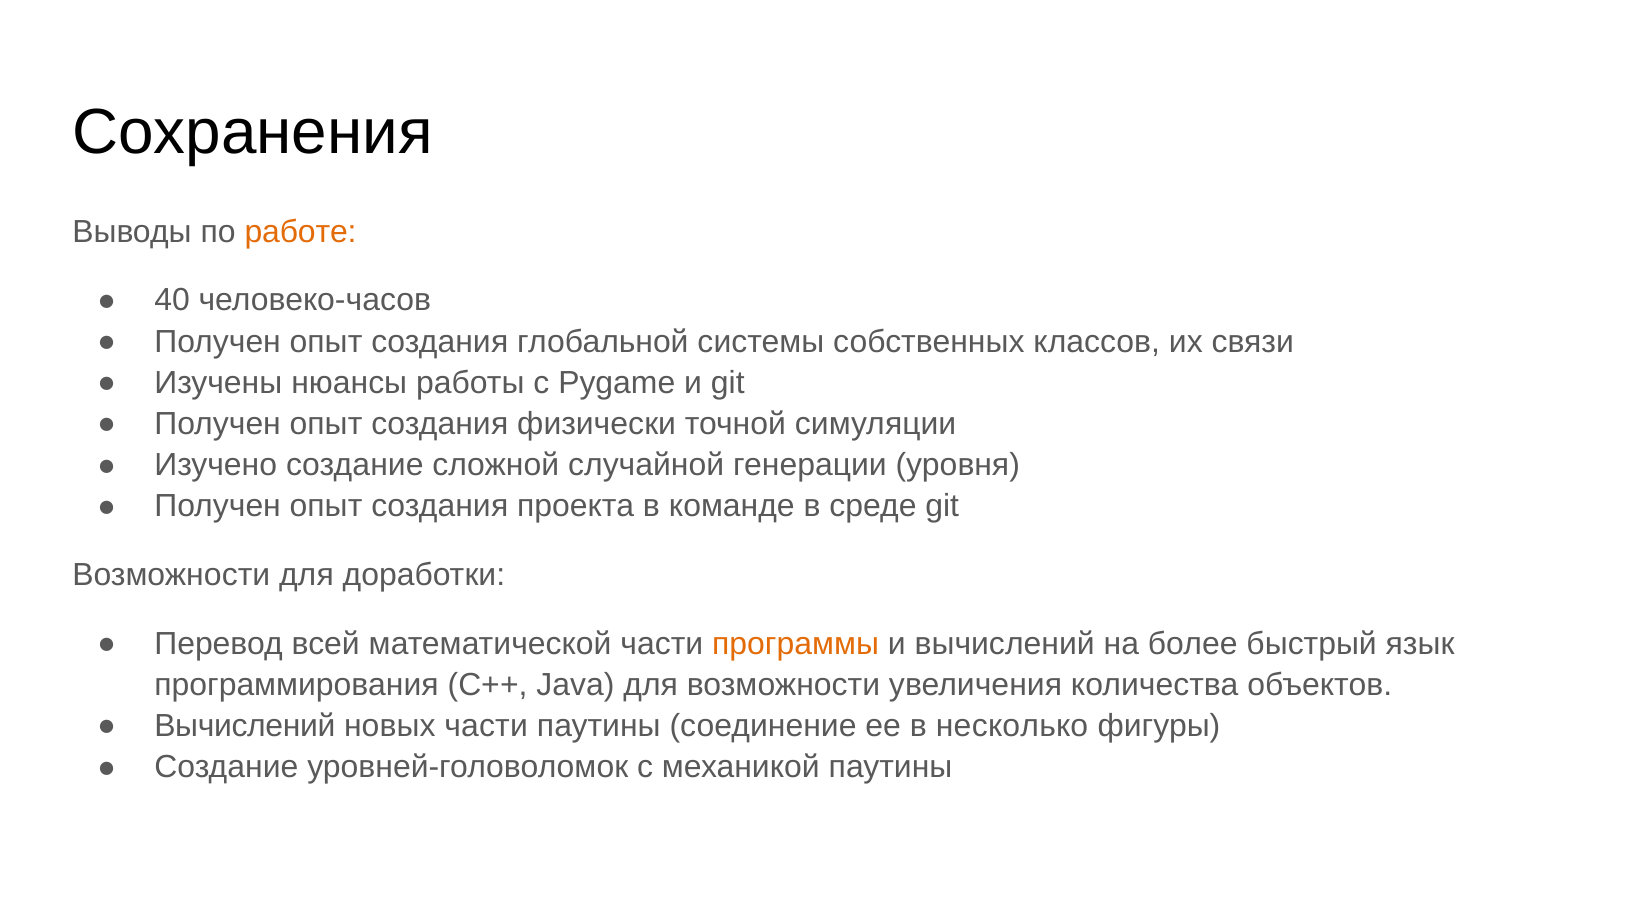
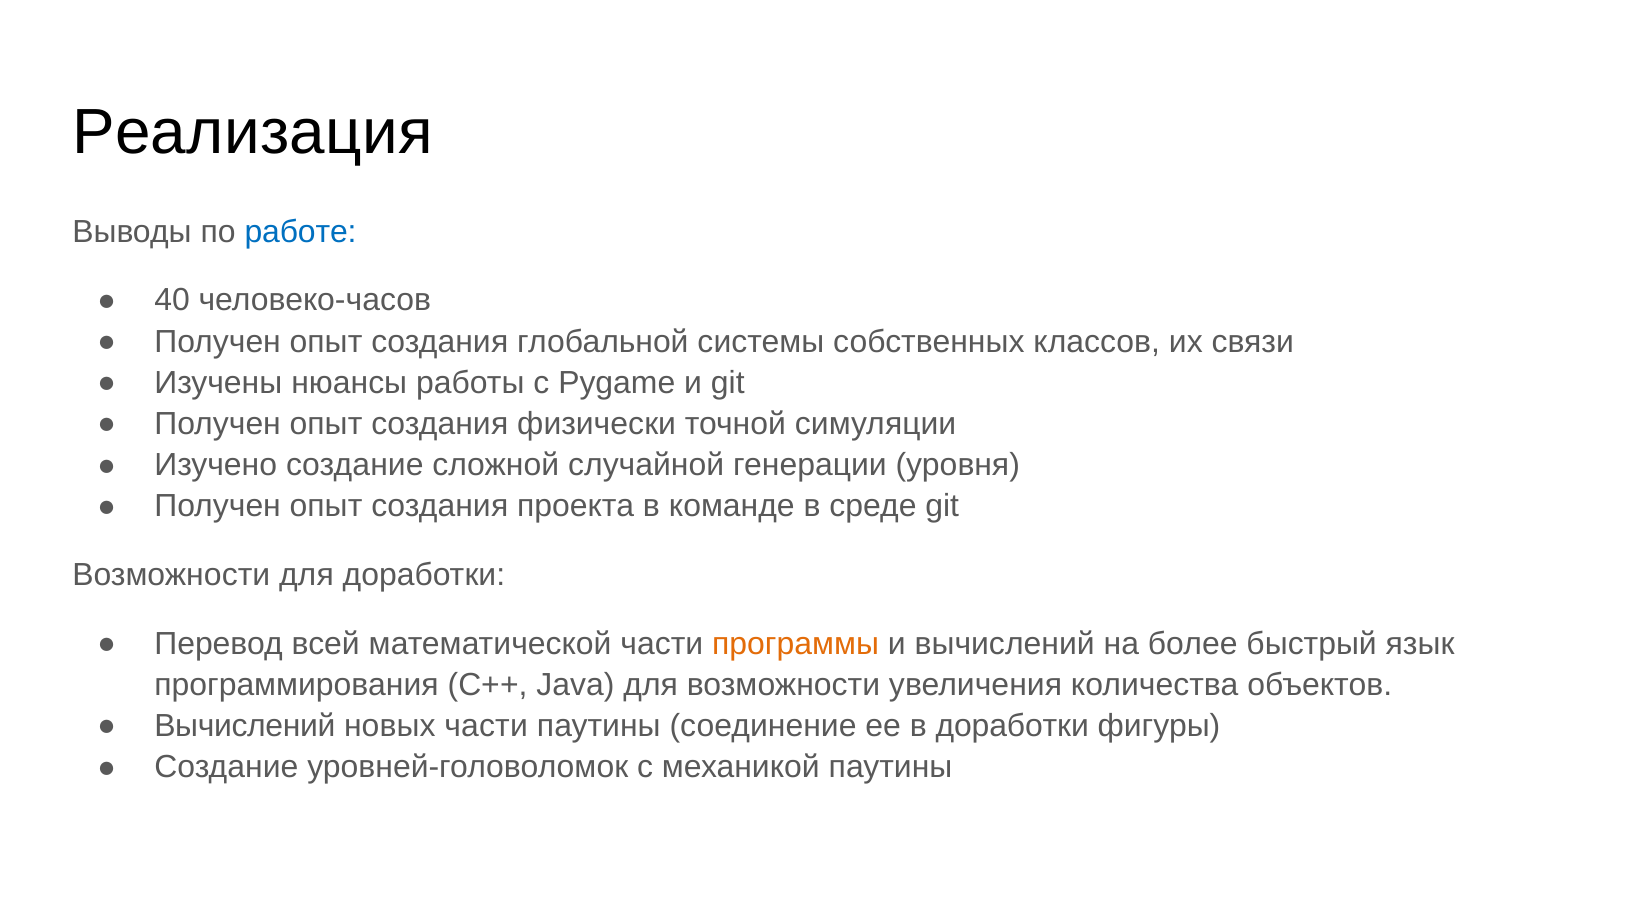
Сохранения: Сохранения -> Реализация (252, 133)
работе colour: orange -> blue (301, 232)
в несколько: несколько -> доработки (1012, 726)
